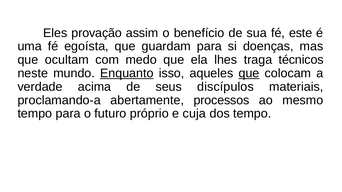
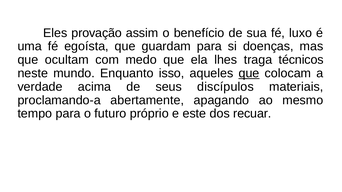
este: este -> luxo (301, 33)
Enquanto underline: present -> none (127, 73)
processos: processos -> apagando (221, 100)
cuja: cuja -> este (194, 114)
dos tempo: tempo -> recuar (252, 114)
